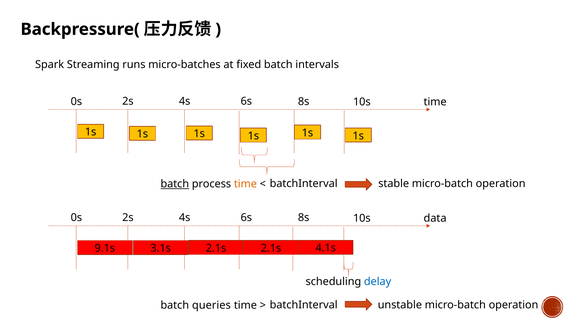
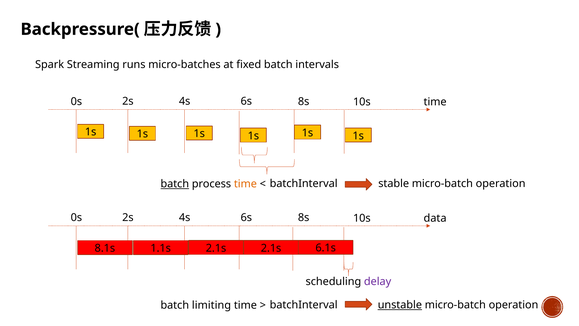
9.1s: 9.1s -> 8.1s (105, 248)
3.1s: 3.1s -> 1.1s (161, 248)
4.1s: 4.1s -> 6.1s (326, 248)
delay colour: blue -> purple (378, 281)
queries: queries -> limiting (211, 305)
unstable underline: none -> present (400, 305)
